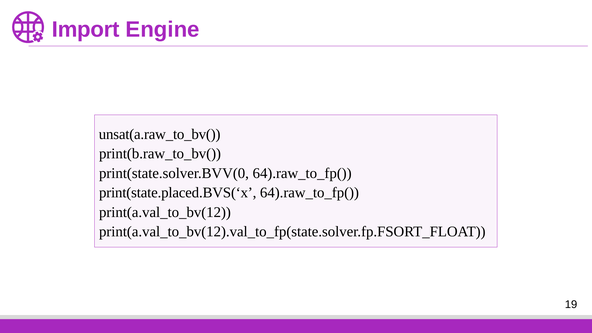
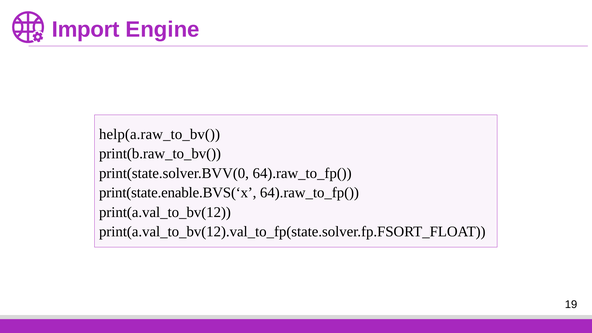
unsat(a.raw_to_bv(: unsat(a.raw_to_bv( -> help(a.raw_to_bv( (160, 134)
print(state.placed.BVS(‘x: print(state.placed.BVS(‘x -> print(state.enable.BVS(‘x (178, 193)
